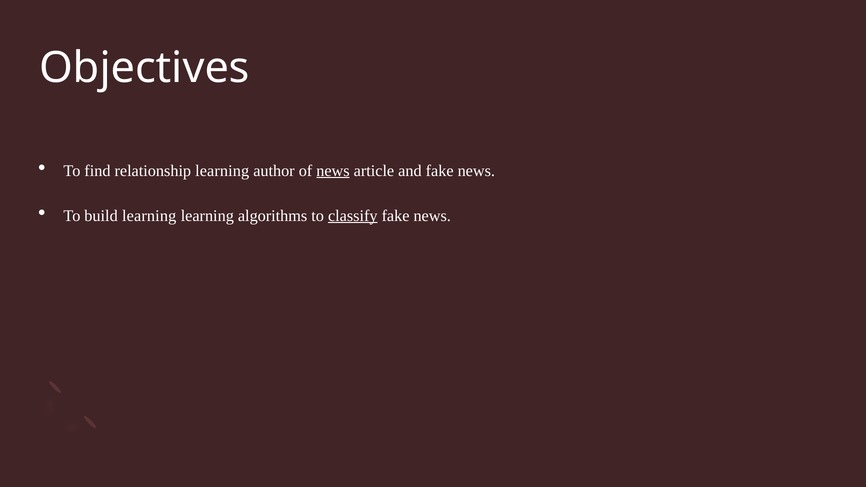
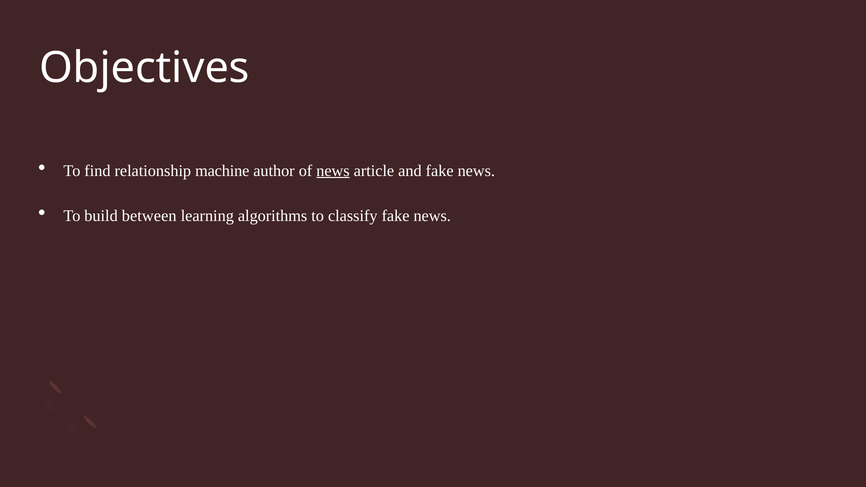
relationship learning: learning -> machine (222, 171)
build learning: learning -> between (149, 216)
classify underline: present -> none (353, 216)
